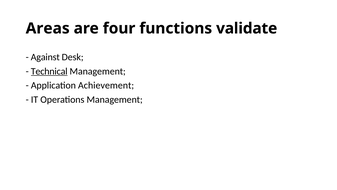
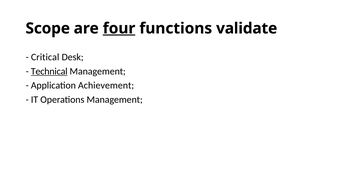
Areas: Areas -> Scope (48, 28)
four underline: none -> present (119, 28)
Against: Against -> Critical (45, 57)
